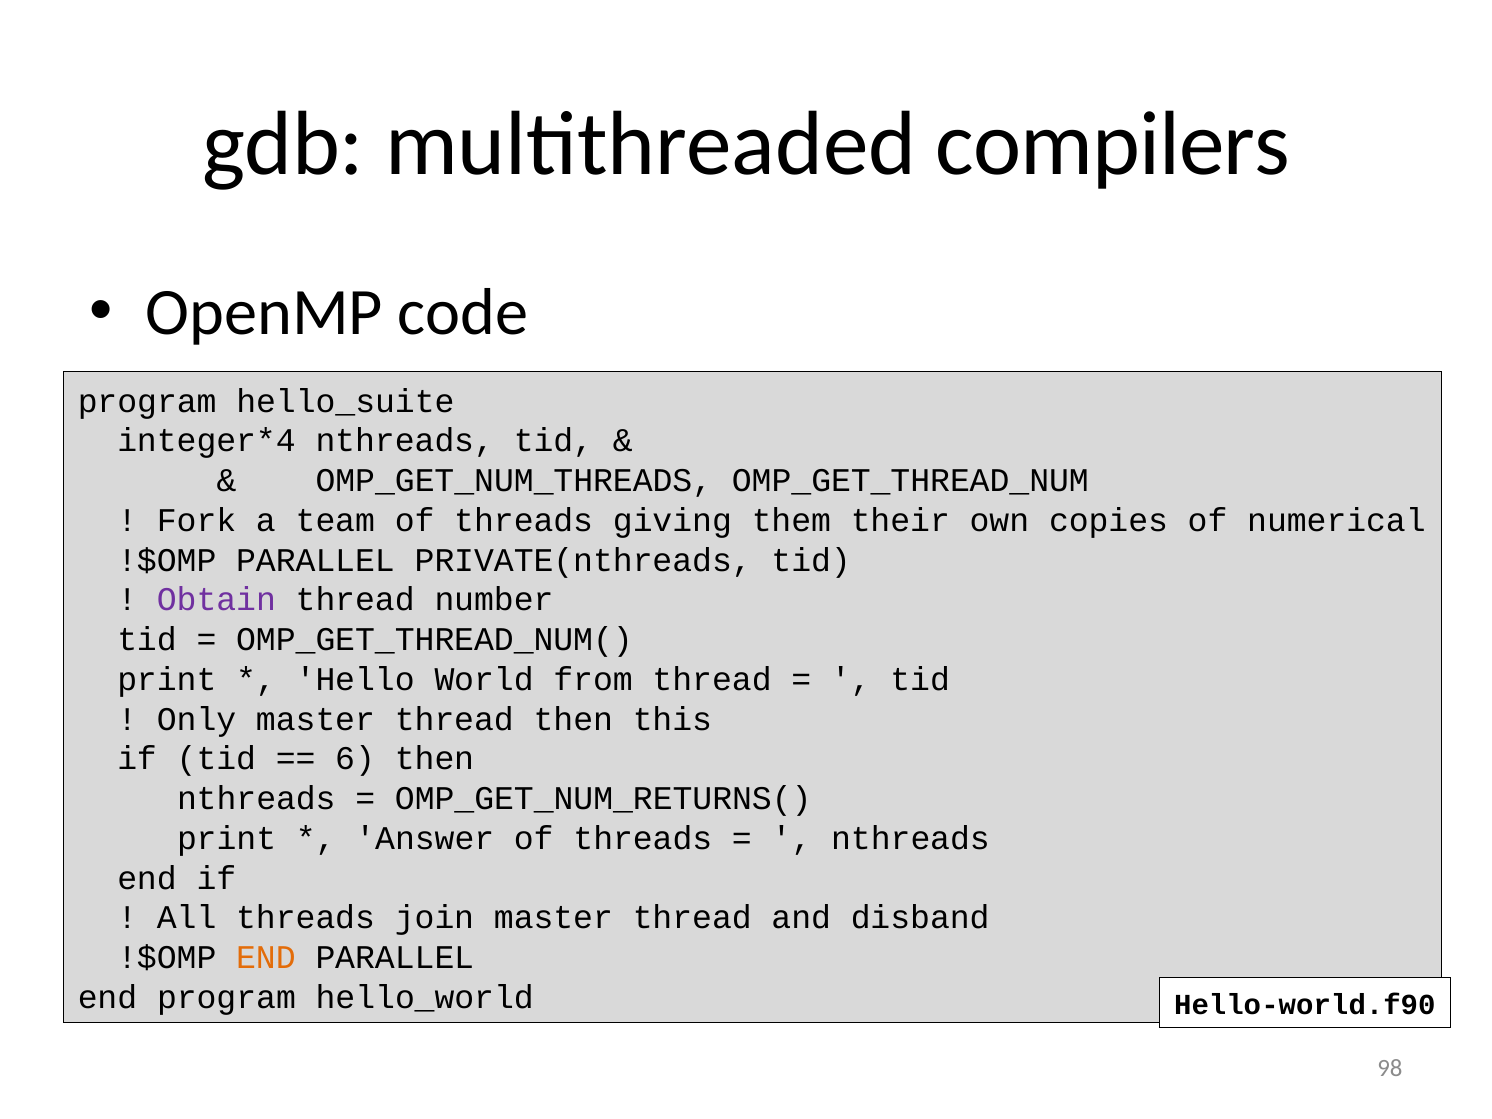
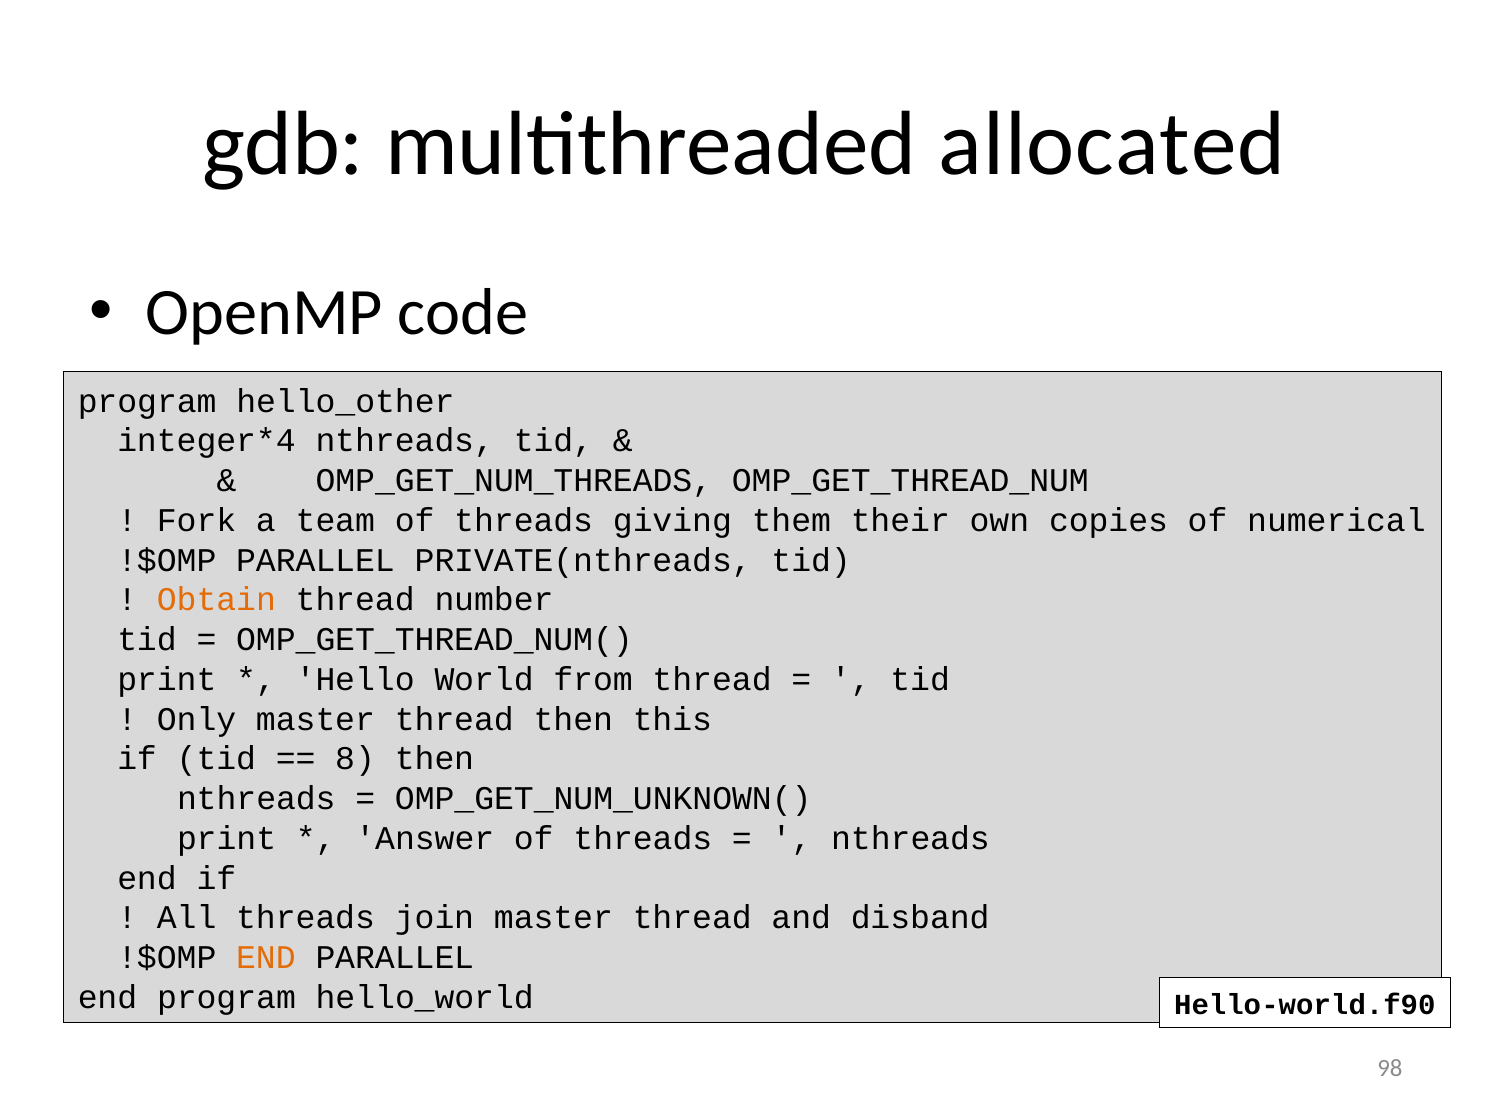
compilers: compilers -> allocated (1112, 144)
hello_suite: hello_suite -> hello_other (345, 401)
Obtain colour: purple -> orange (216, 600)
6: 6 -> 8 (355, 759)
OMP_GET_NUM_RETURNS(: OMP_GET_NUM_RETURNS( -> OMP_GET_NUM_UNKNOWN( (603, 799)
